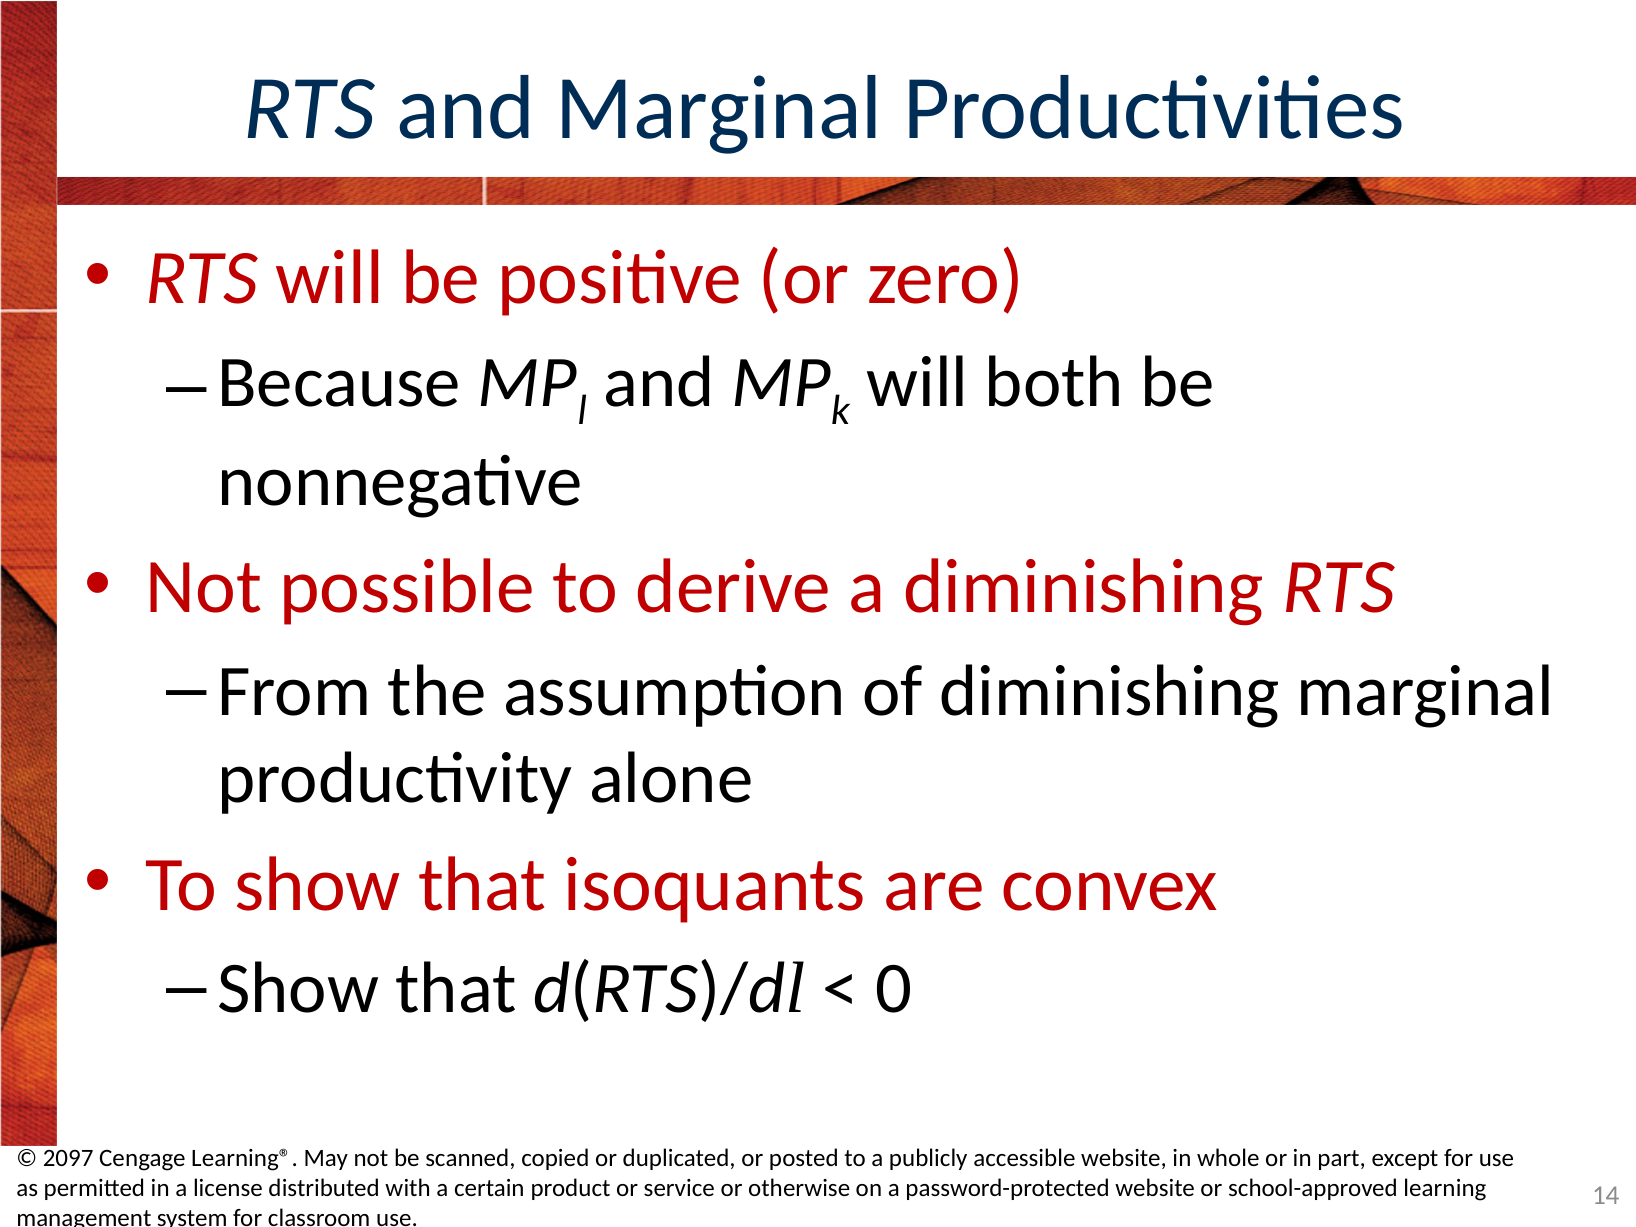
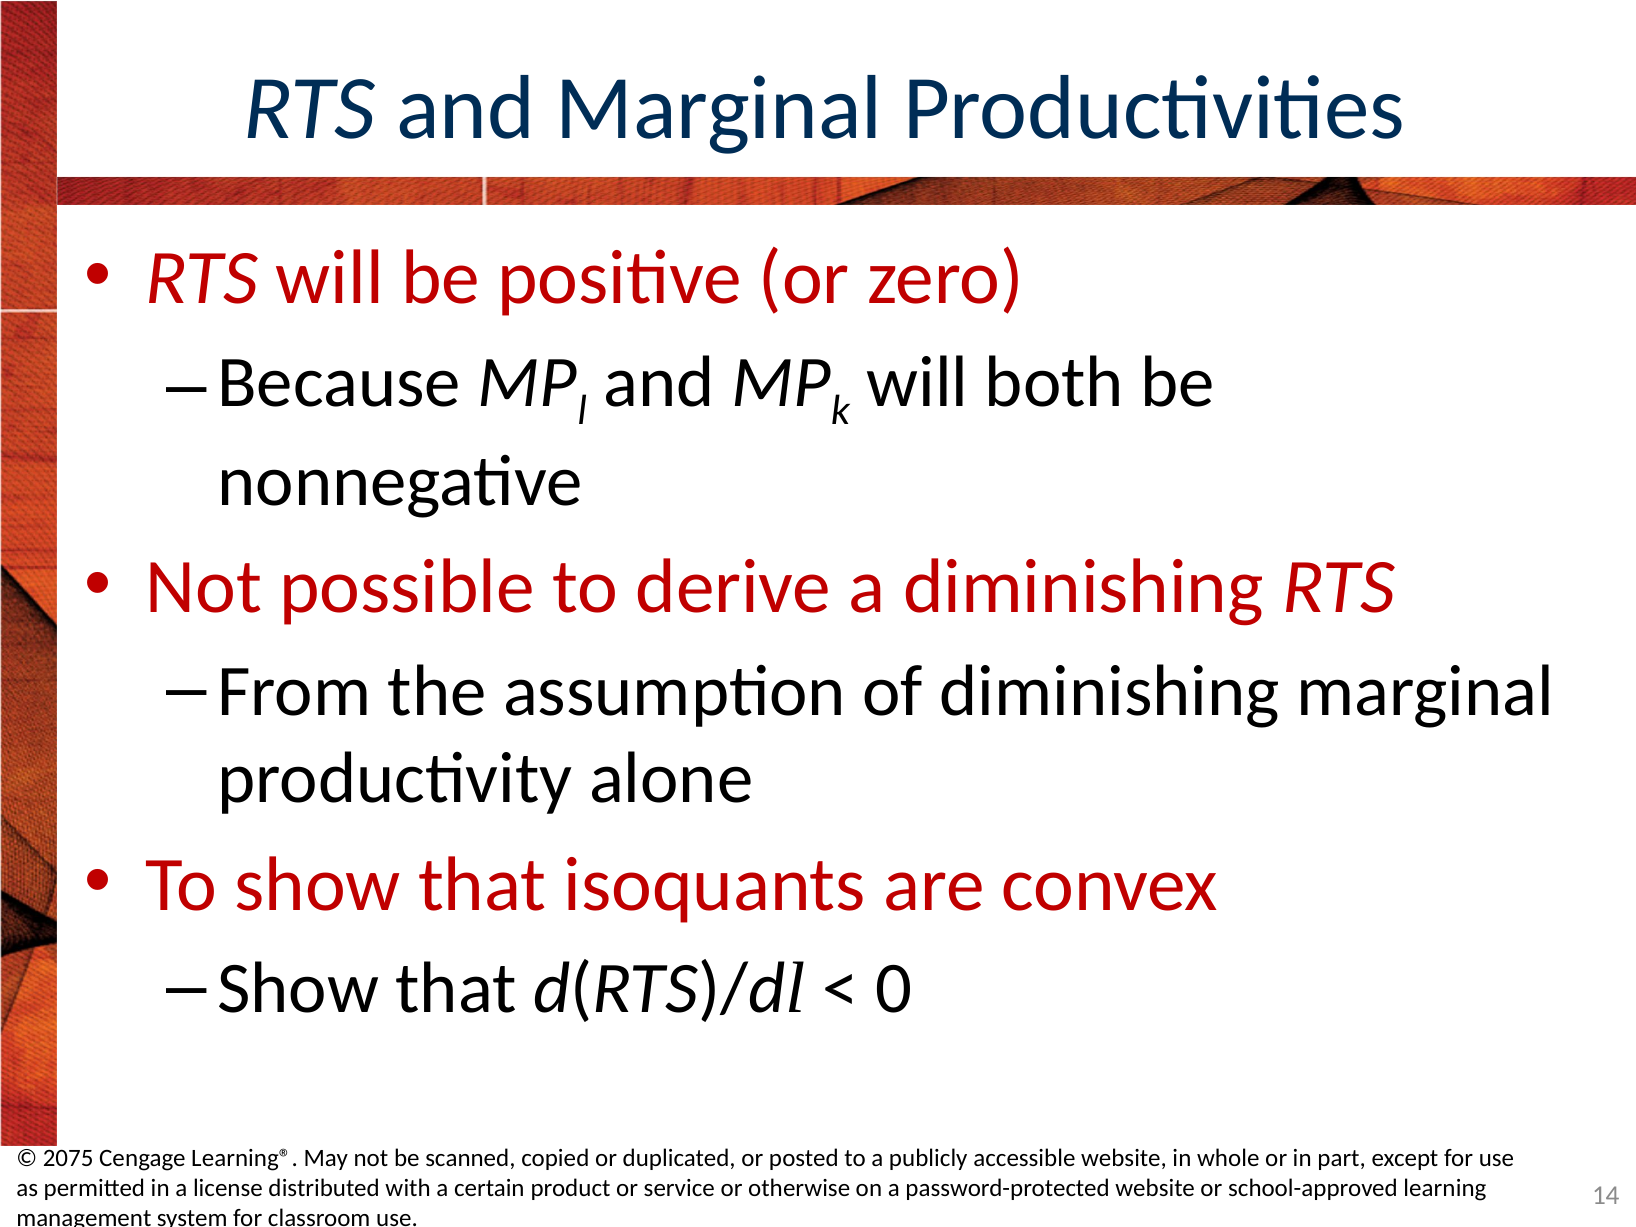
2097: 2097 -> 2075 (68, 1158)
